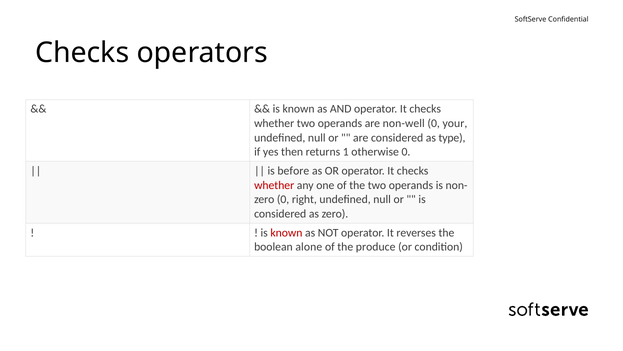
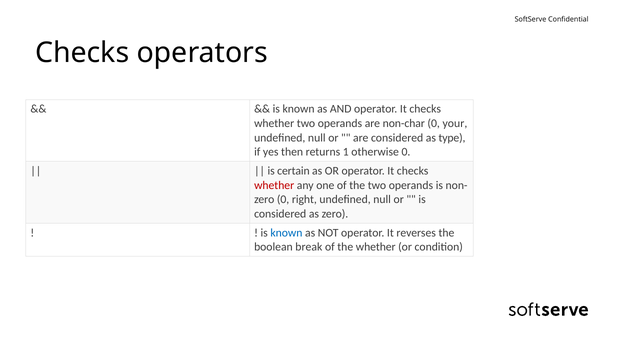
non-well: non-well -> non-char (404, 123)
before: before -> certain (293, 171)
known colour: red -> blue (286, 232)
alone: alone -> break (309, 247)
the produce: produce -> whether (376, 247)
